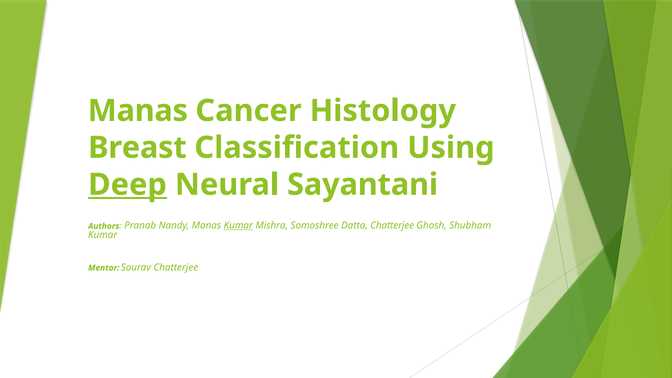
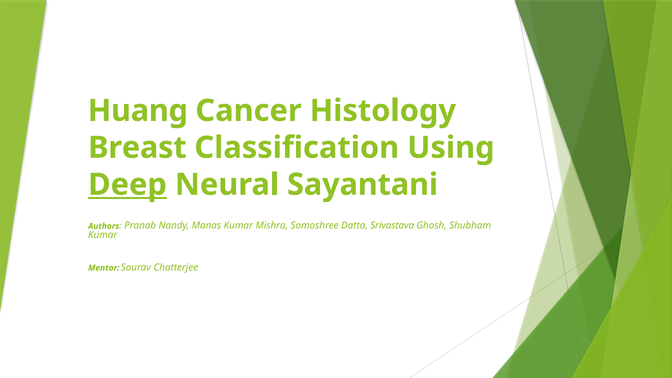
Manas: Manas -> Huang (138, 111)
Kumar underline: present -> none (238, 226)
Datta Chatterjee: Chatterjee -> Srivastava (392, 226)
